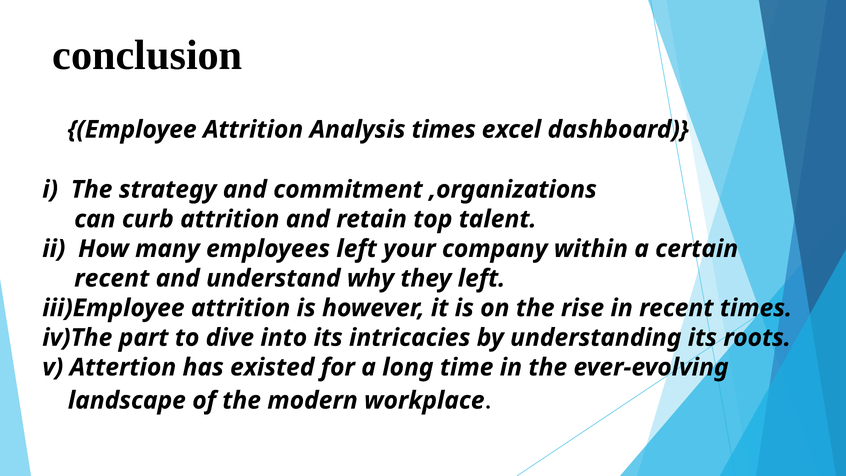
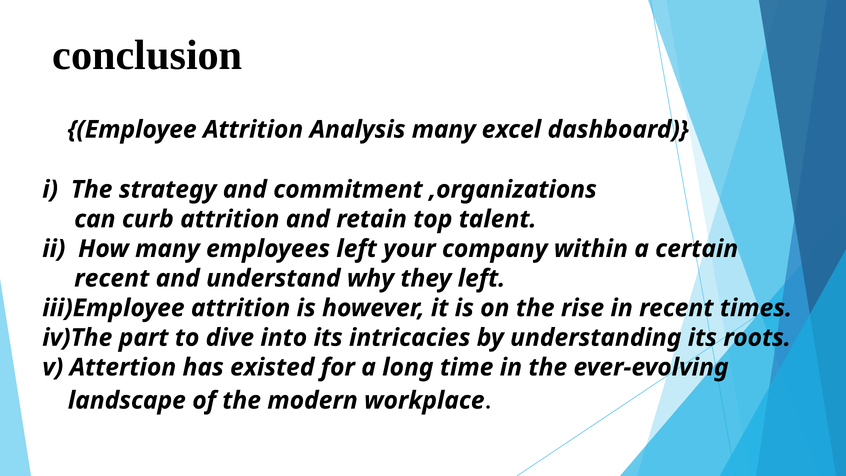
Analysis times: times -> many (444, 130)
